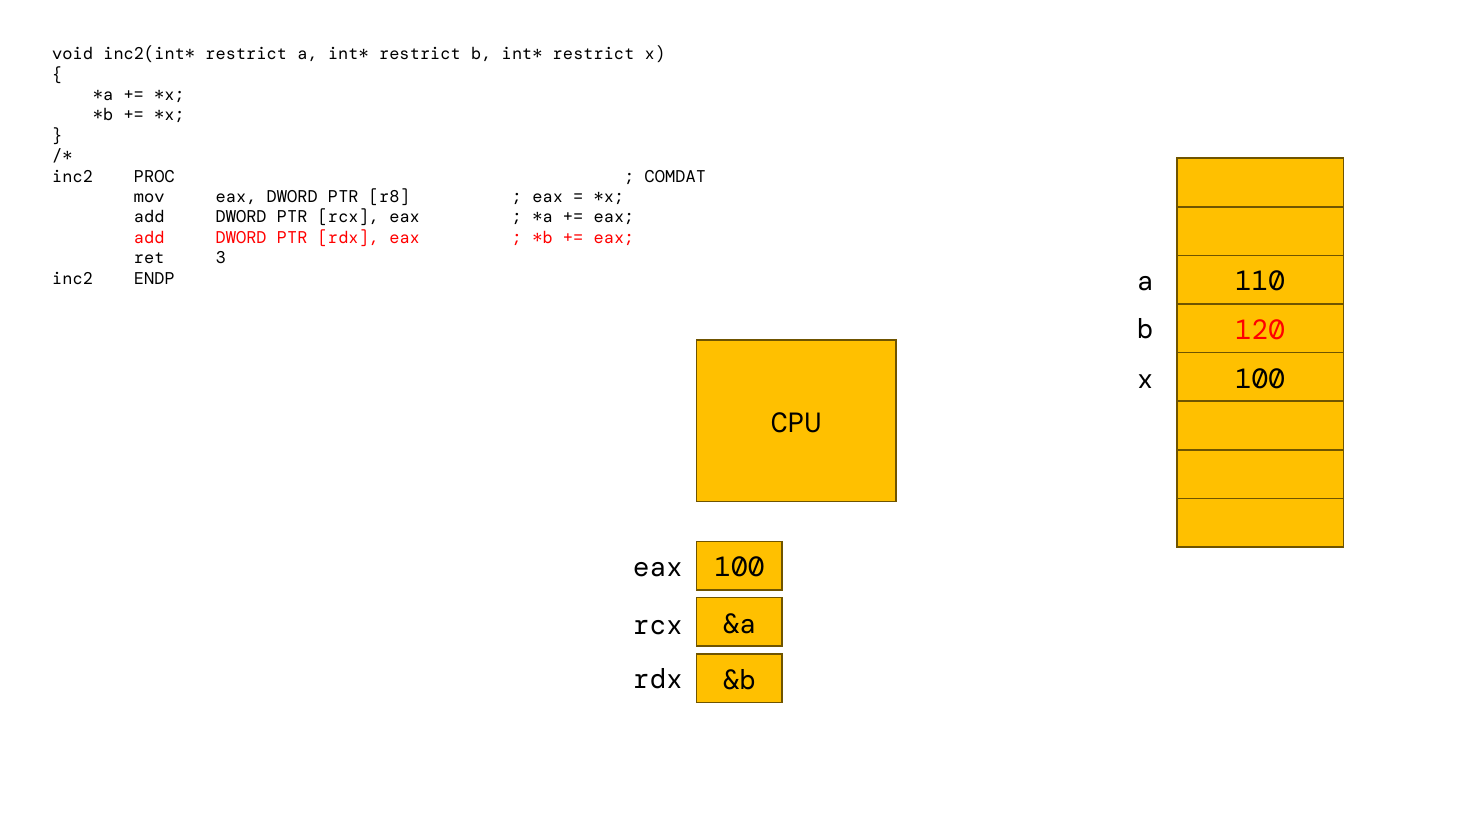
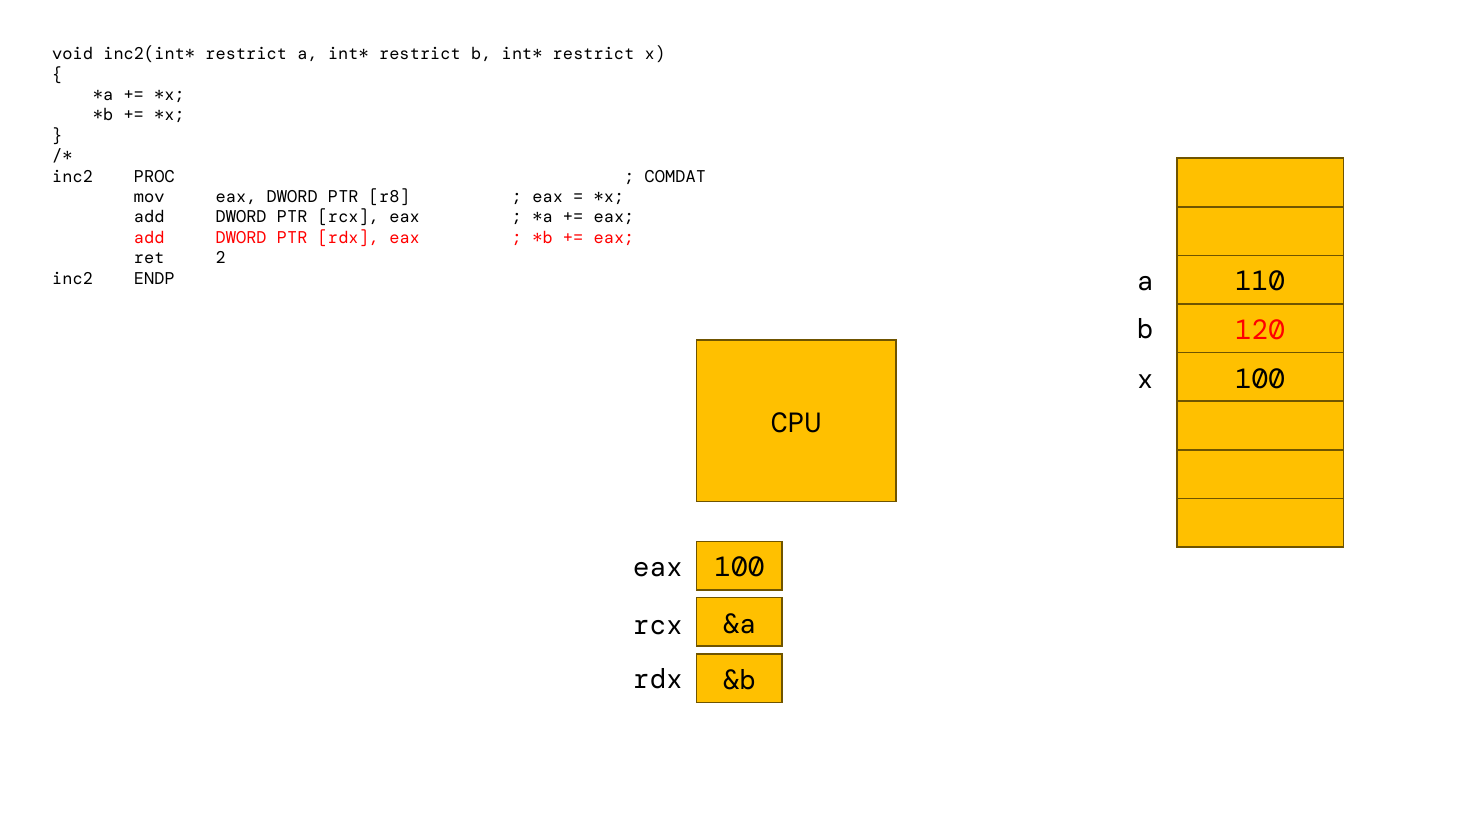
3: 3 -> 2 (221, 258)
